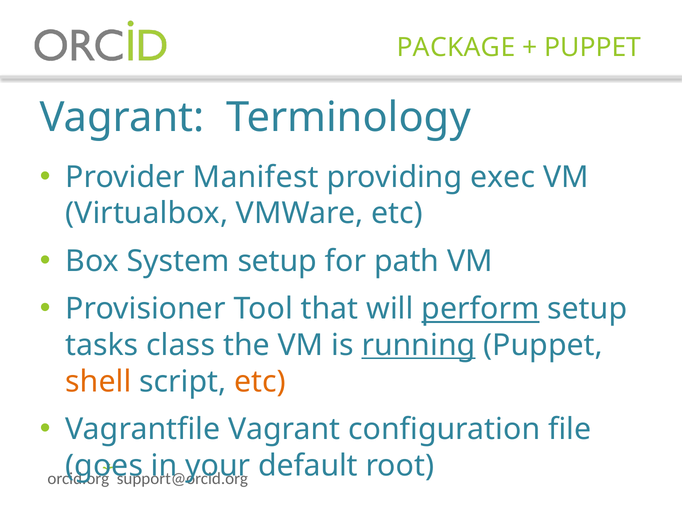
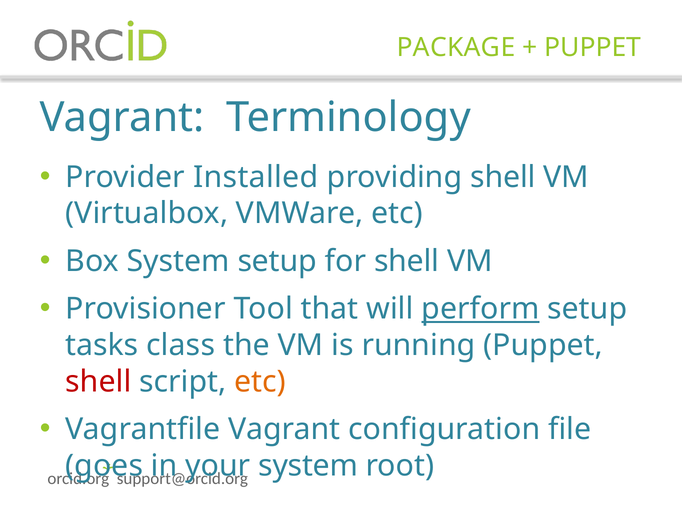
Manifest: Manifest -> Installed (256, 177)
providing exec: exec -> shell (503, 177)
for path: path -> shell (407, 261)
running underline: present -> none (418, 346)
shell colour: orange -> red (98, 382)
default: default -> system (308, 466)
